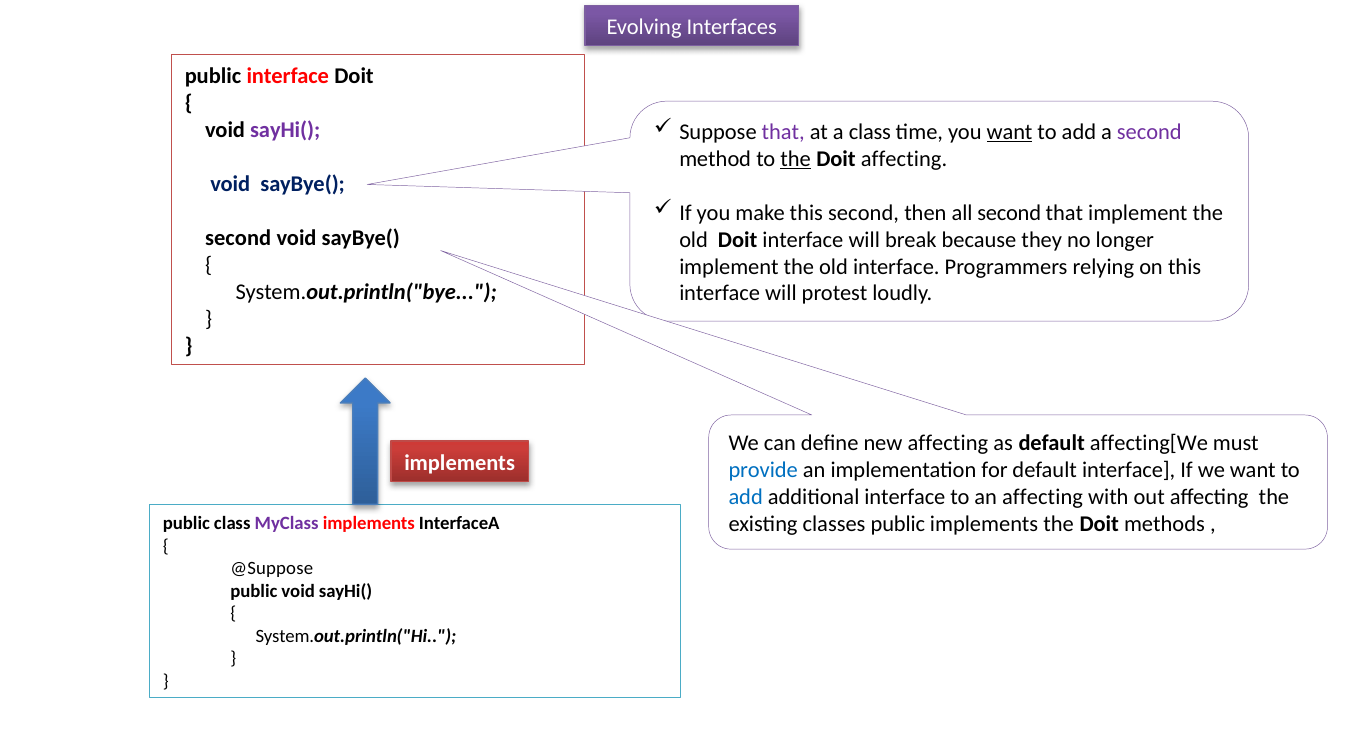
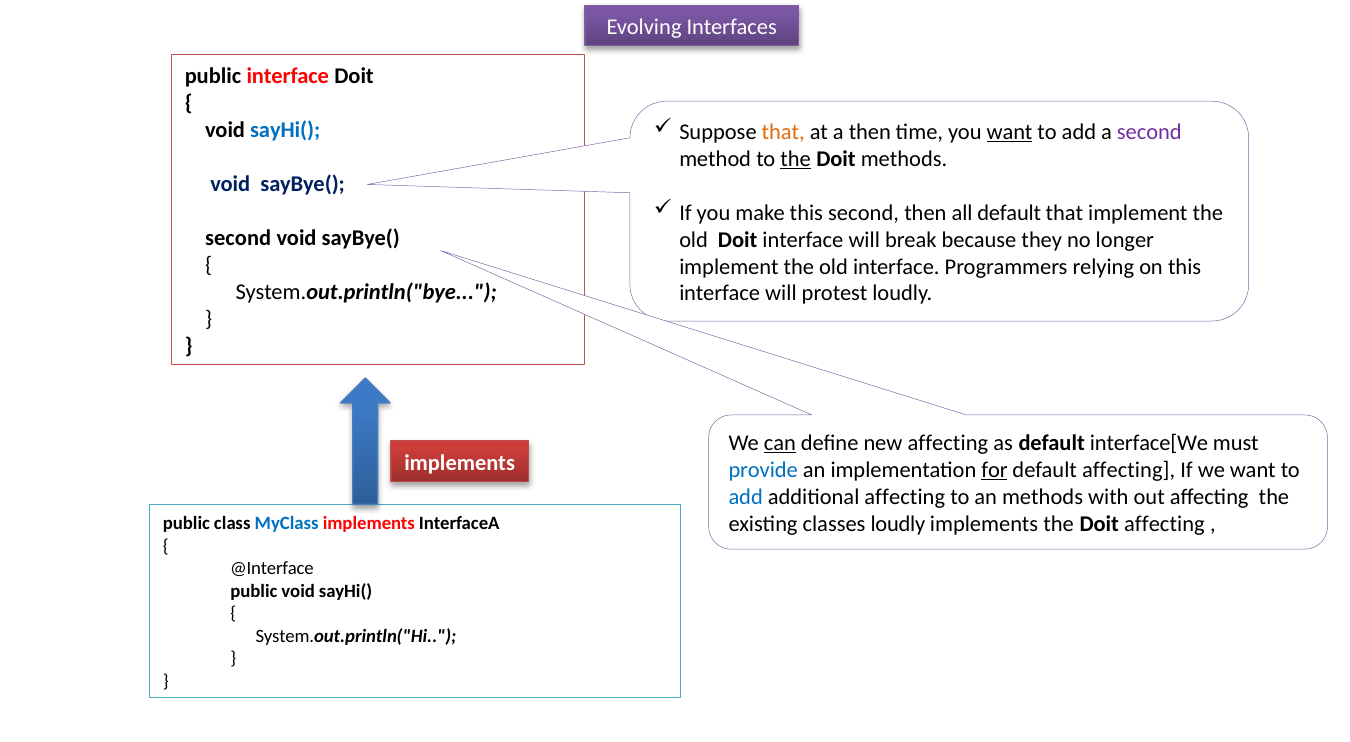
that colour: purple -> orange (783, 132)
a class: class -> then (870, 132)
sayHi( colour: purple -> blue (285, 130)
Doit affecting: affecting -> methods (904, 159)
all second: second -> default (1009, 213)
can underline: none -> present (780, 443)
affecting[We: affecting[We -> interface[We (1149, 443)
for underline: none -> present (995, 470)
default interface: interface -> affecting (1129, 470)
additional interface: interface -> affecting (905, 497)
an affecting: affecting -> methods (1043, 497)
classes public: public -> loudly (898, 524)
Doit methods: methods -> affecting (1164, 524)
MyClass colour: purple -> blue (287, 524)
@Suppose: @Suppose -> @Interface (272, 569)
